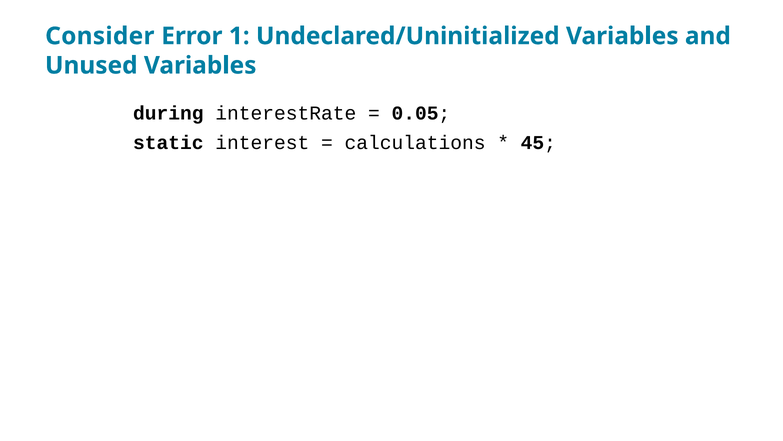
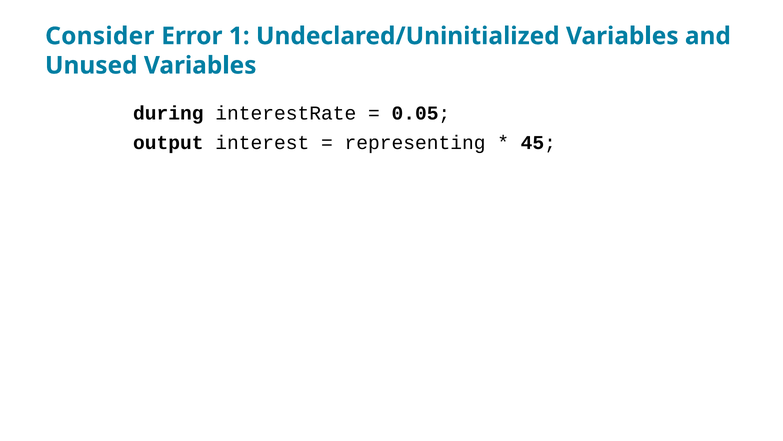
static: static -> output (168, 143)
calculations: calculations -> representing (415, 143)
